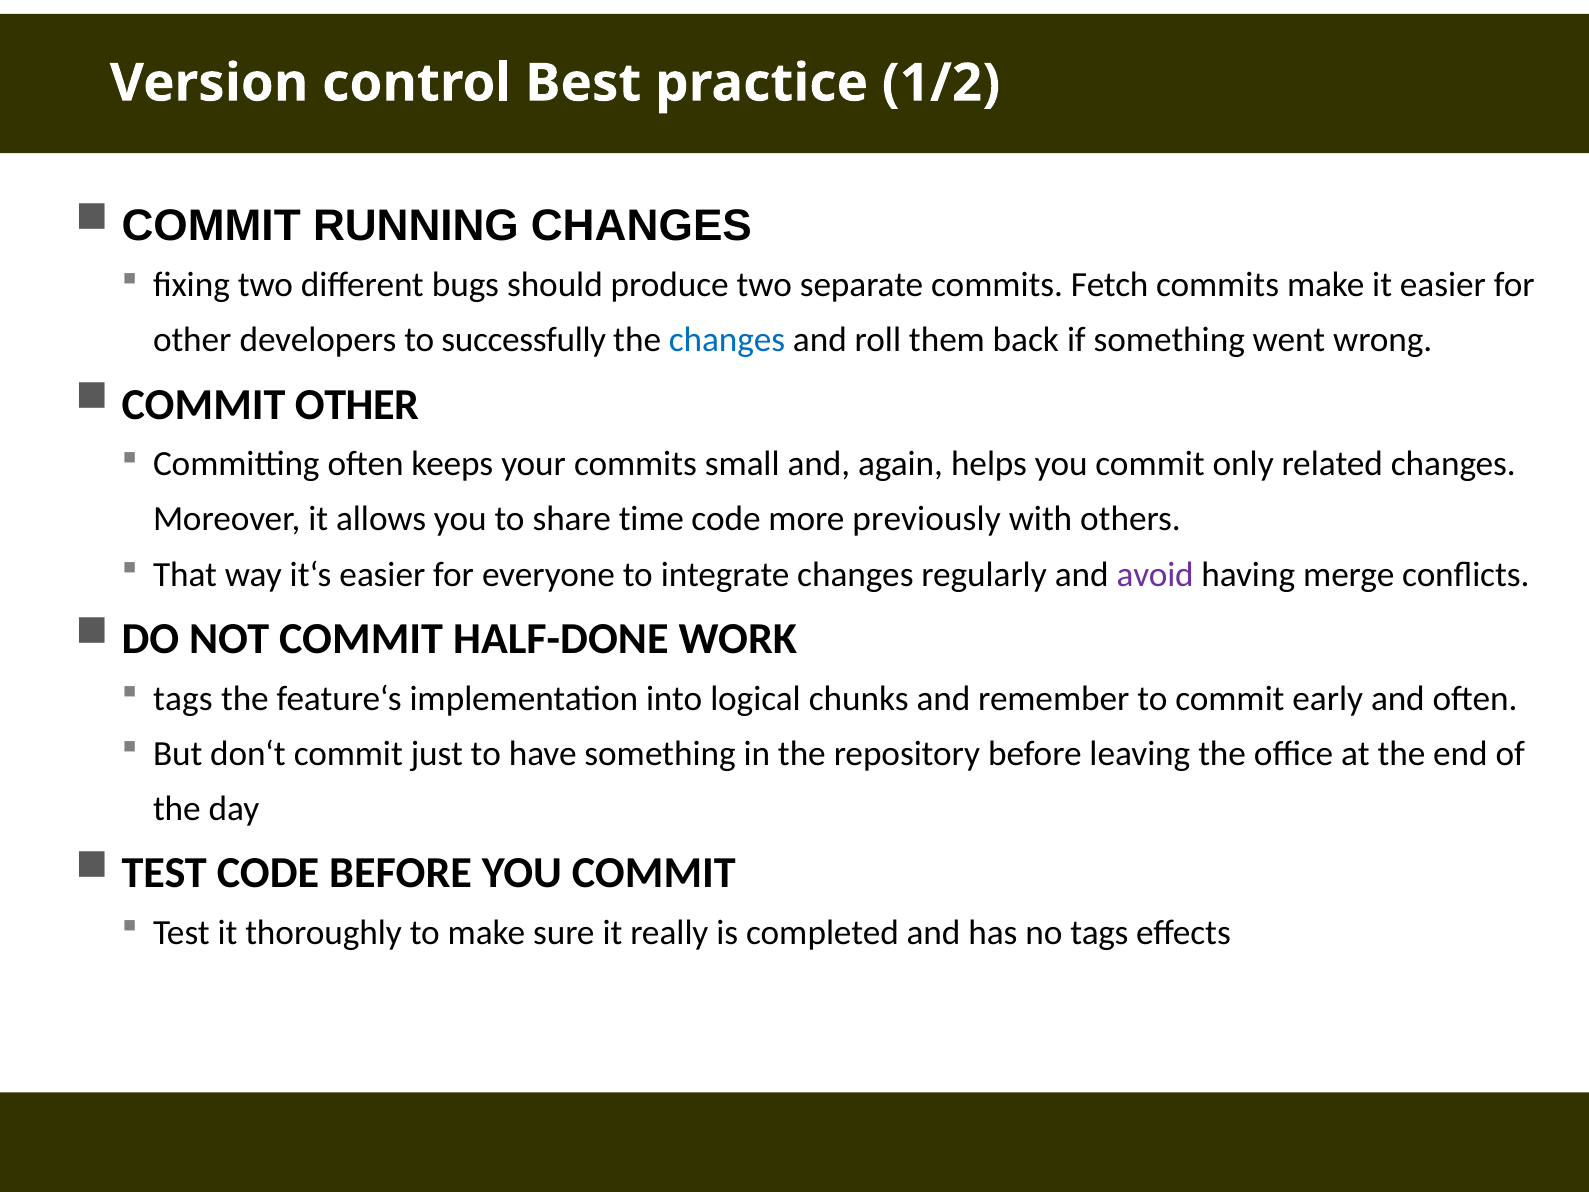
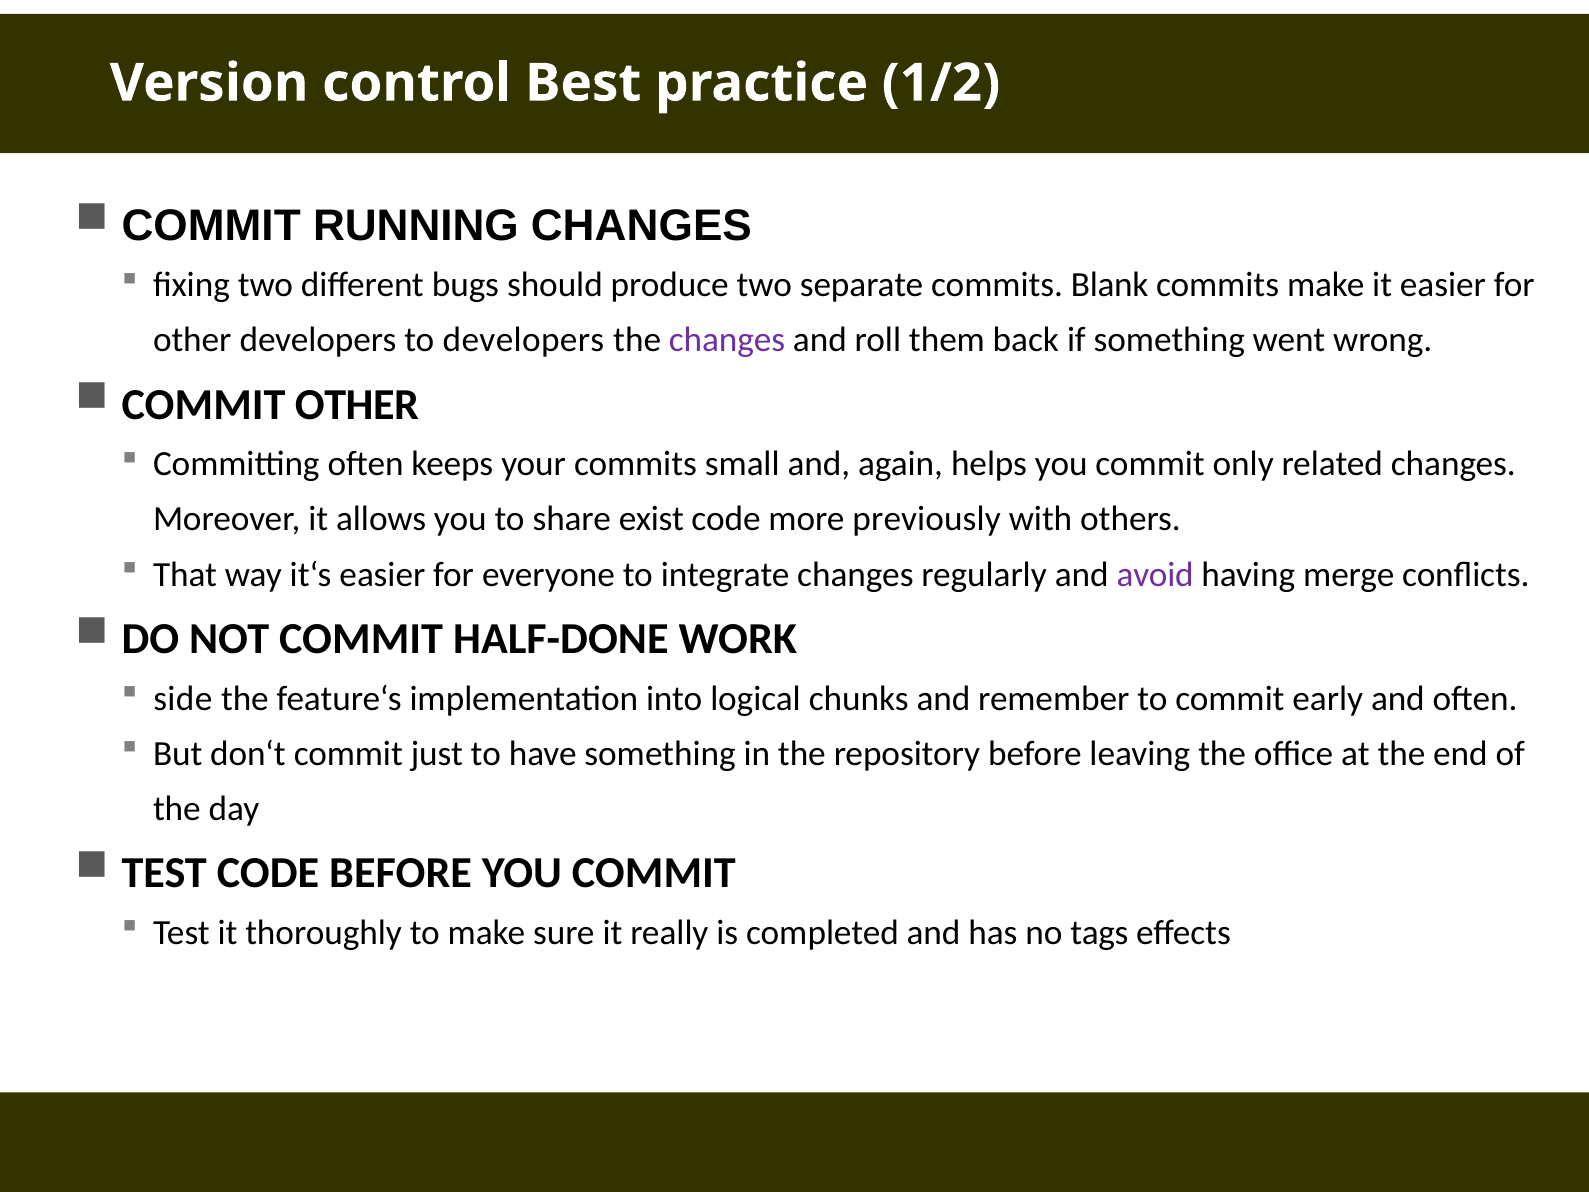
Fetch: Fetch -> Blank (1110, 285)
to successfully: successfully -> developers (523, 340)
changes colour: blue -> purple (727, 340)
time: time -> exist (651, 519)
tags: tags -> side (183, 698)
